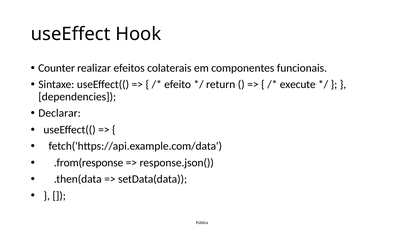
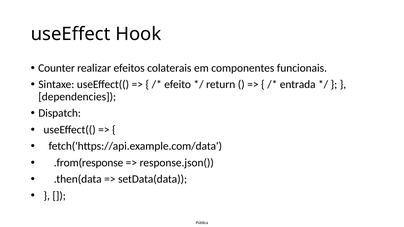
execute: execute -> entrada (298, 85)
Declarar: Declarar -> Dispatch (60, 113)
